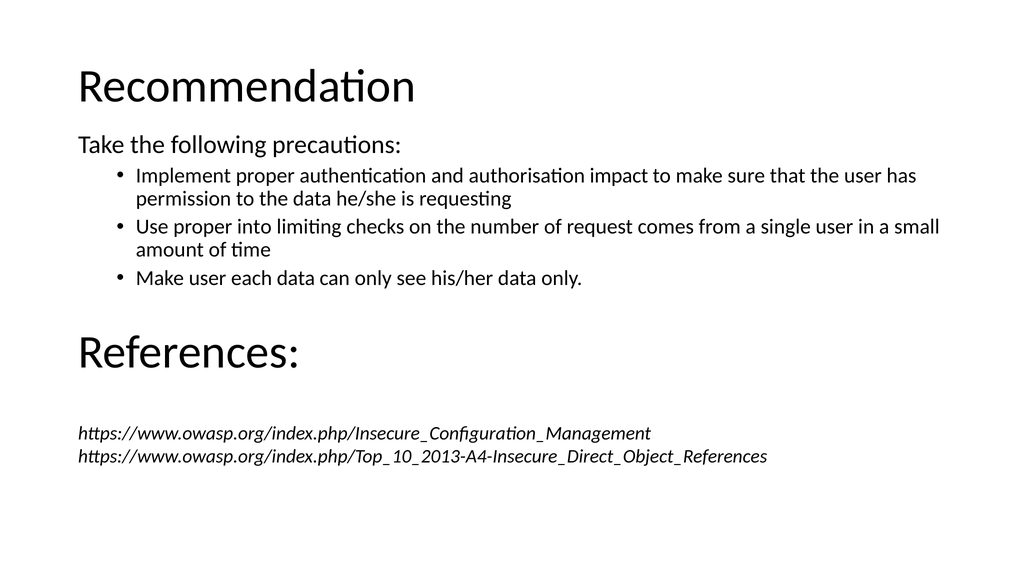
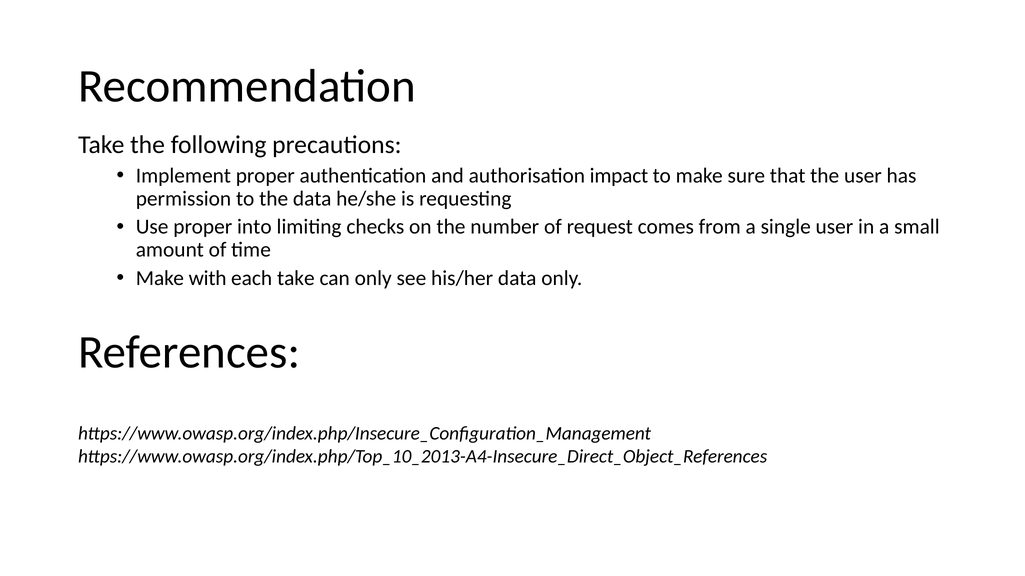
Make user: user -> with (208, 279)
each data: data -> take (296, 279)
